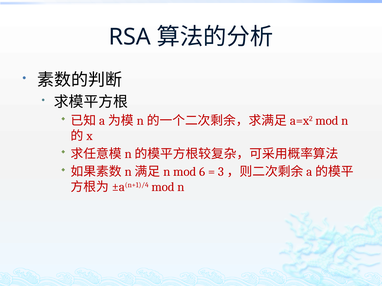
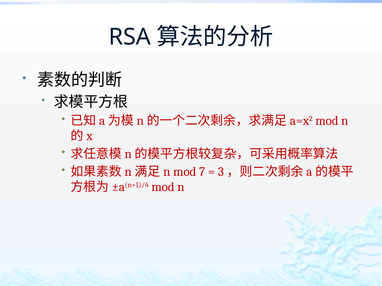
6: 6 -> 7 (202, 172)
